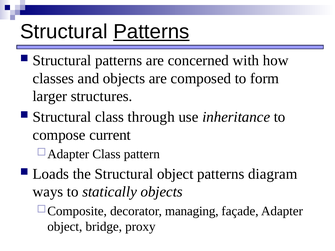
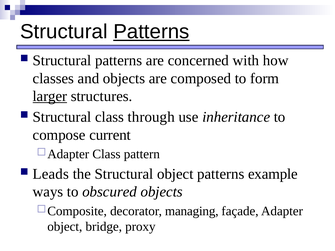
larger underline: none -> present (50, 96)
Loads: Loads -> Leads (51, 174)
diagram: diagram -> example (273, 174)
statically: statically -> obscured (110, 192)
